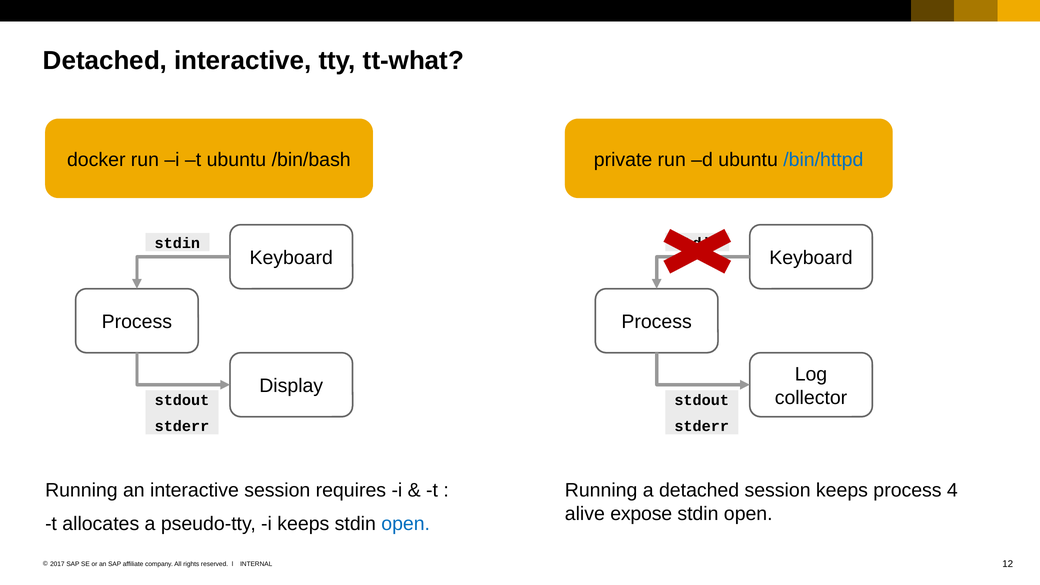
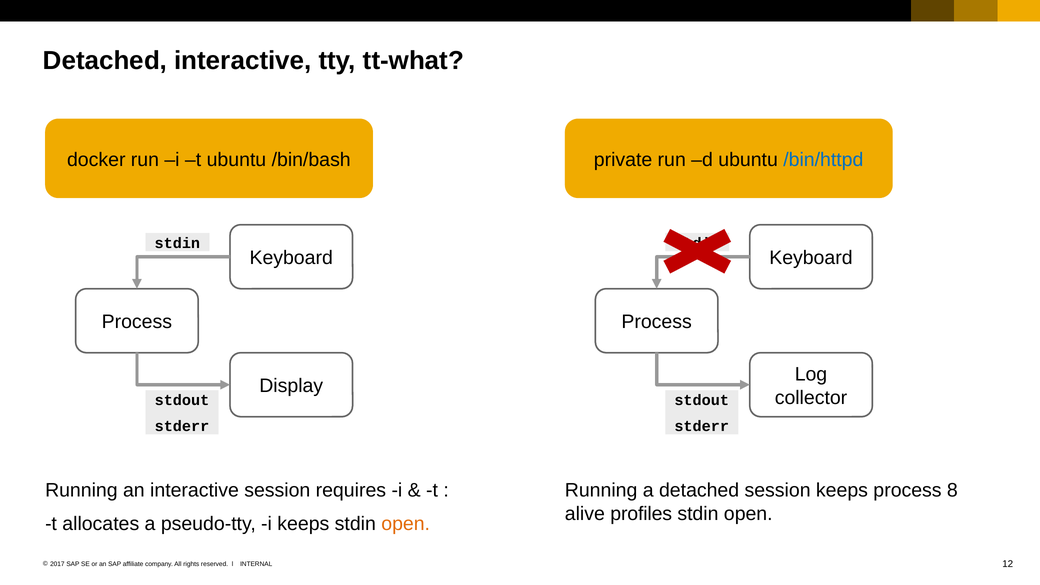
4: 4 -> 8 (952, 490)
expose: expose -> profiles (641, 513)
open colour: blue -> orange (406, 524)
